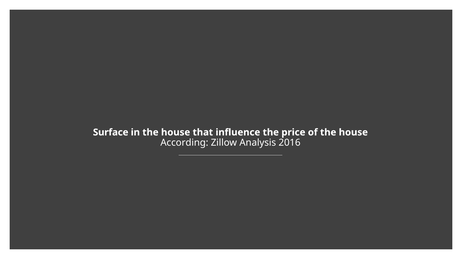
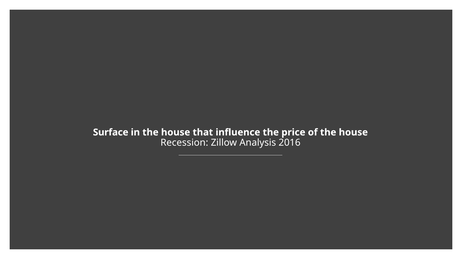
According: According -> Recession (184, 143)
